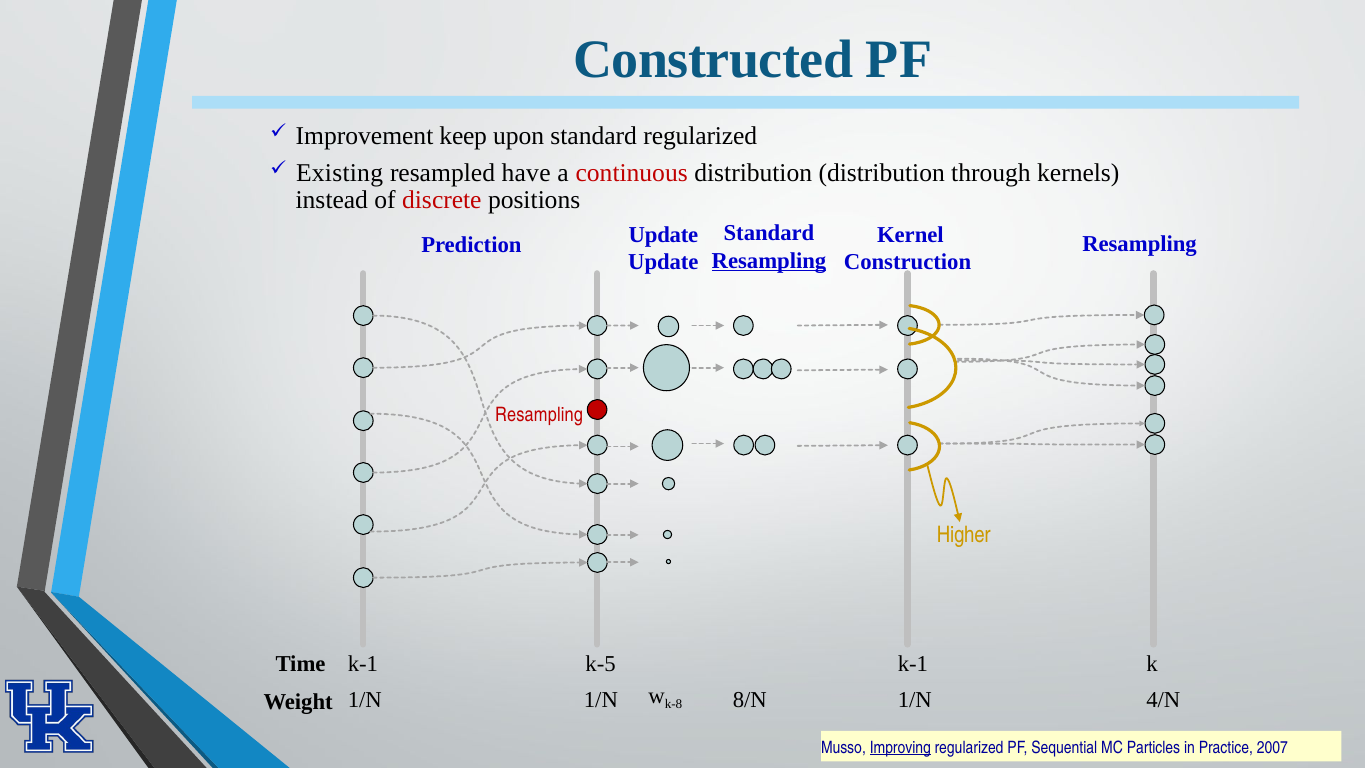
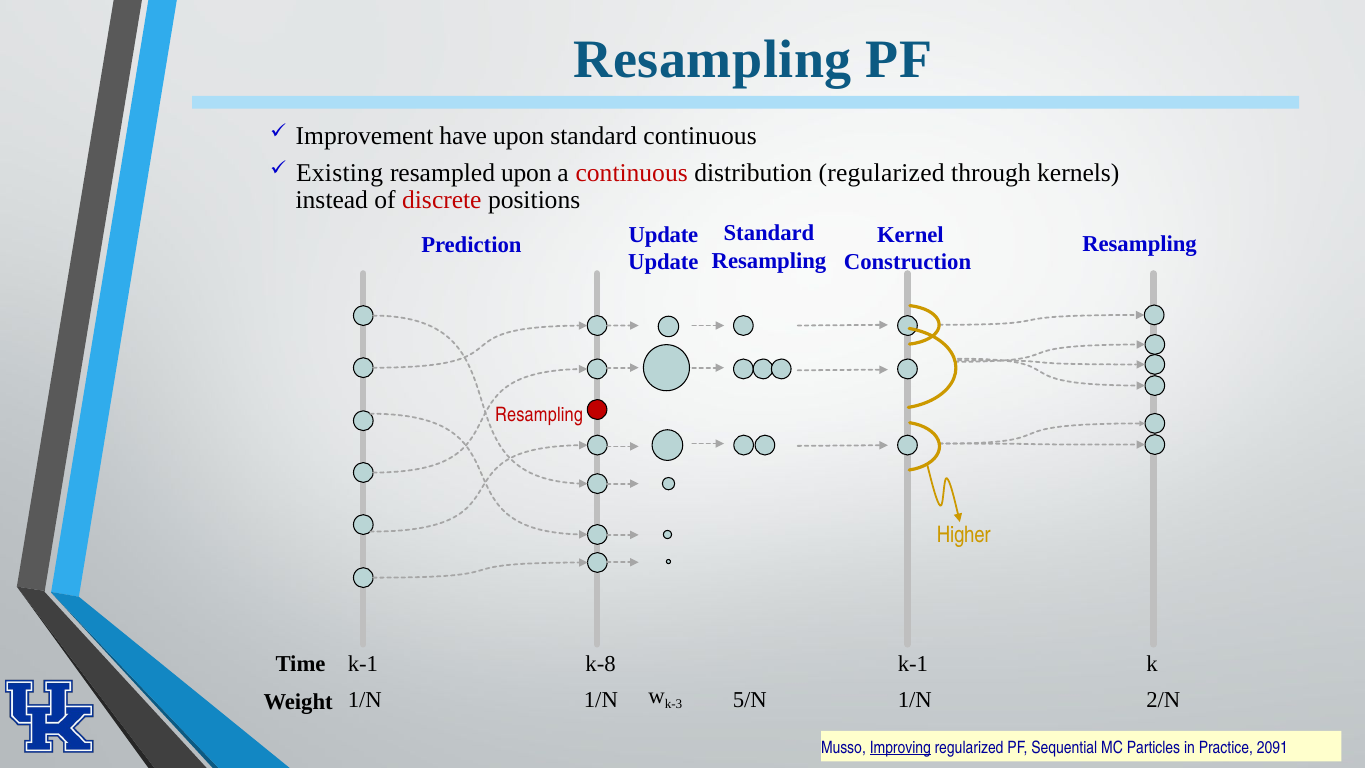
Constructed: Constructed -> Resampling (713, 60)
keep: keep -> have (463, 136)
standard regularized: regularized -> continuous (700, 136)
resampled have: have -> upon (526, 173)
distribution distribution: distribution -> regularized (882, 173)
Resampling underline: present -> none (769, 261)
k-5: k-5 -> k-8 (601, 664)
k-8: k-8 -> k-3 (674, 704)
8/N: 8/N -> 5/N (750, 699)
4/N: 4/N -> 2/N (1163, 699)
2007: 2007 -> 2091 (1272, 747)
